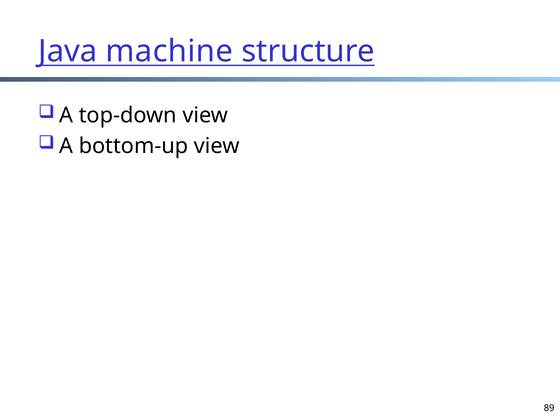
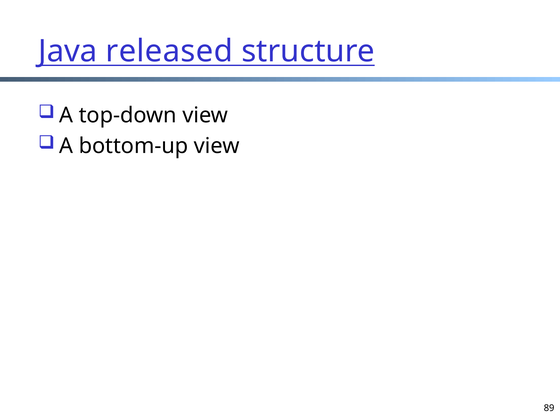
machine: machine -> released (169, 51)
